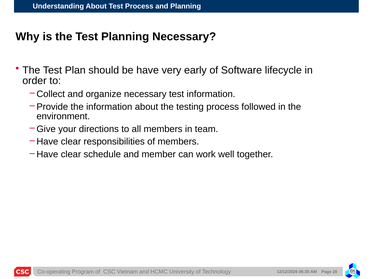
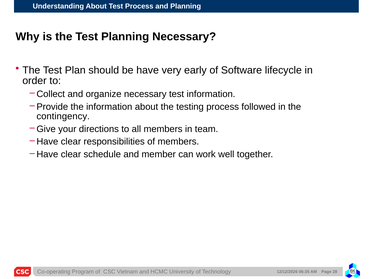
environment: environment -> contingency (63, 117)
